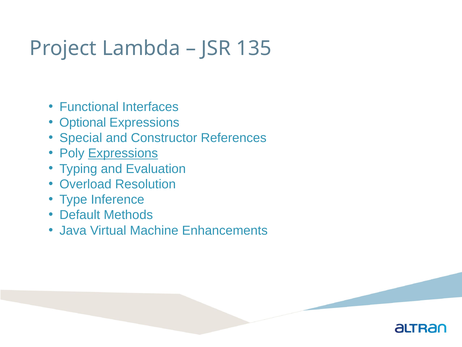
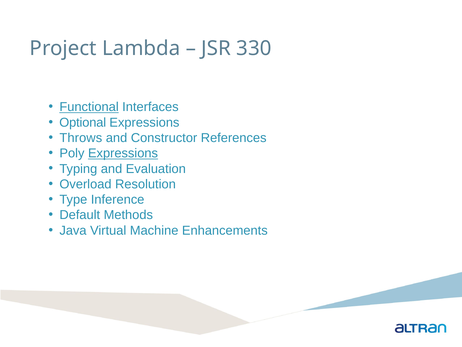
135: 135 -> 330 (254, 48)
Functional underline: none -> present (89, 107)
Special: Special -> Throws (81, 138)
